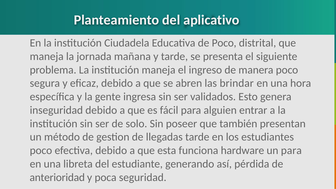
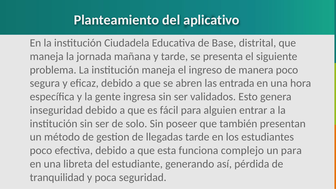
de Poco: Poco -> Base (224, 43)
brindar: brindar -> entrada (237, 83)
hardware: hardware -> complejo (242, 150)
anterioridad: anterioridad -> tranquilidad (57, 177)
